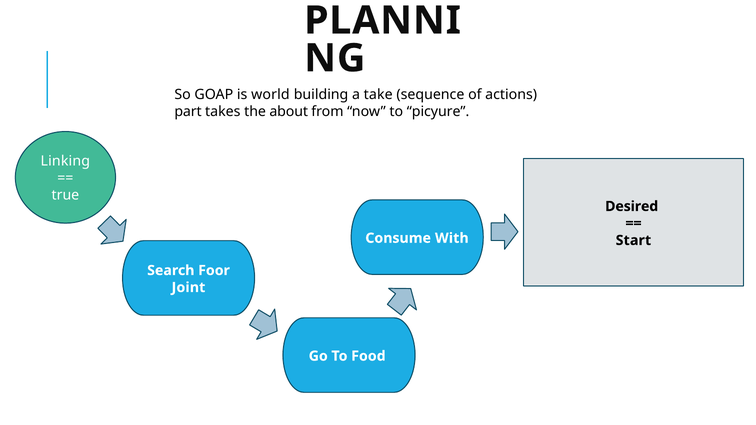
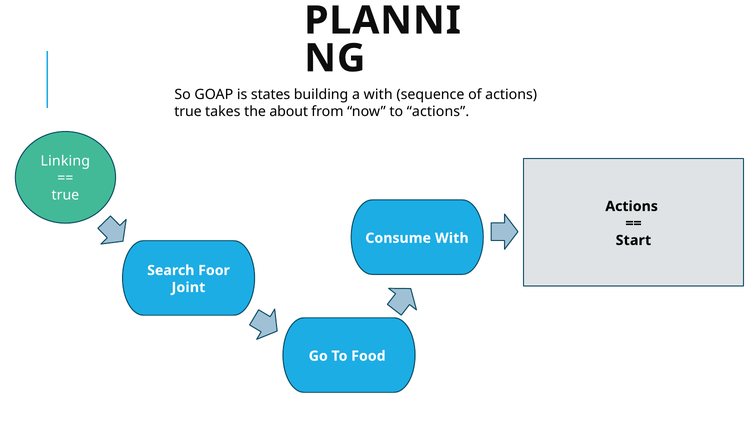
world: world -> states (271, 94)
a take: take -> with (378, 94)
part: part -> true (188, 111)
to picyure: picyure -> actions (438, 111)
Desired: Desired -> Actions (632, 206)
